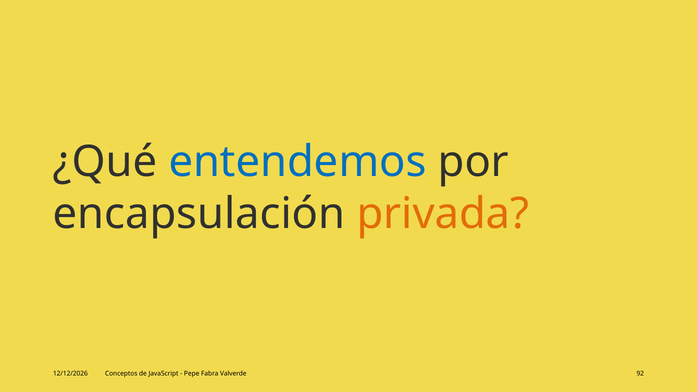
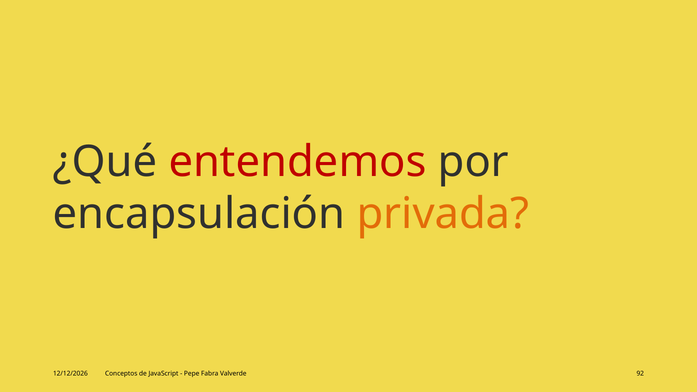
entendemos colour: blue -> red (297, 162)
